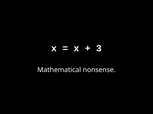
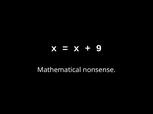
3: 3 -> 9 (99, 49)
